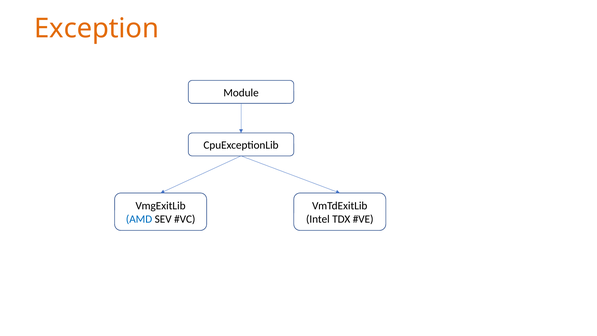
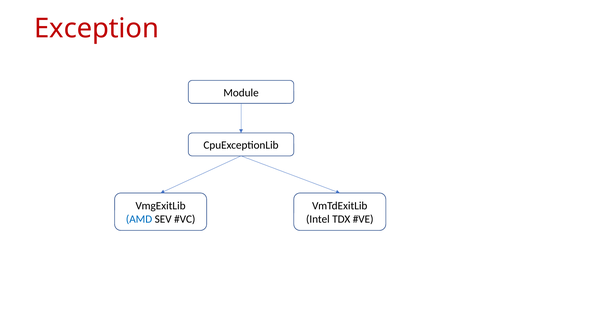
Exception colour: orange -> red (97, 28)
